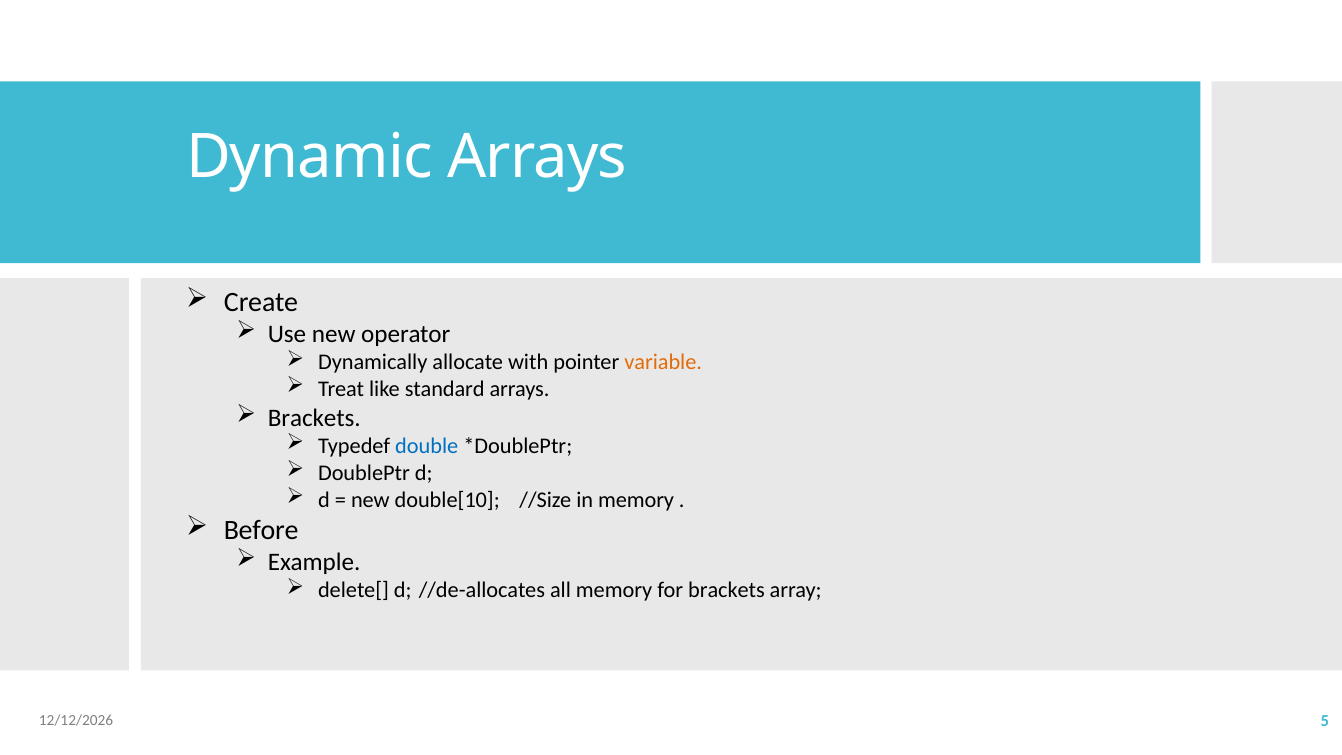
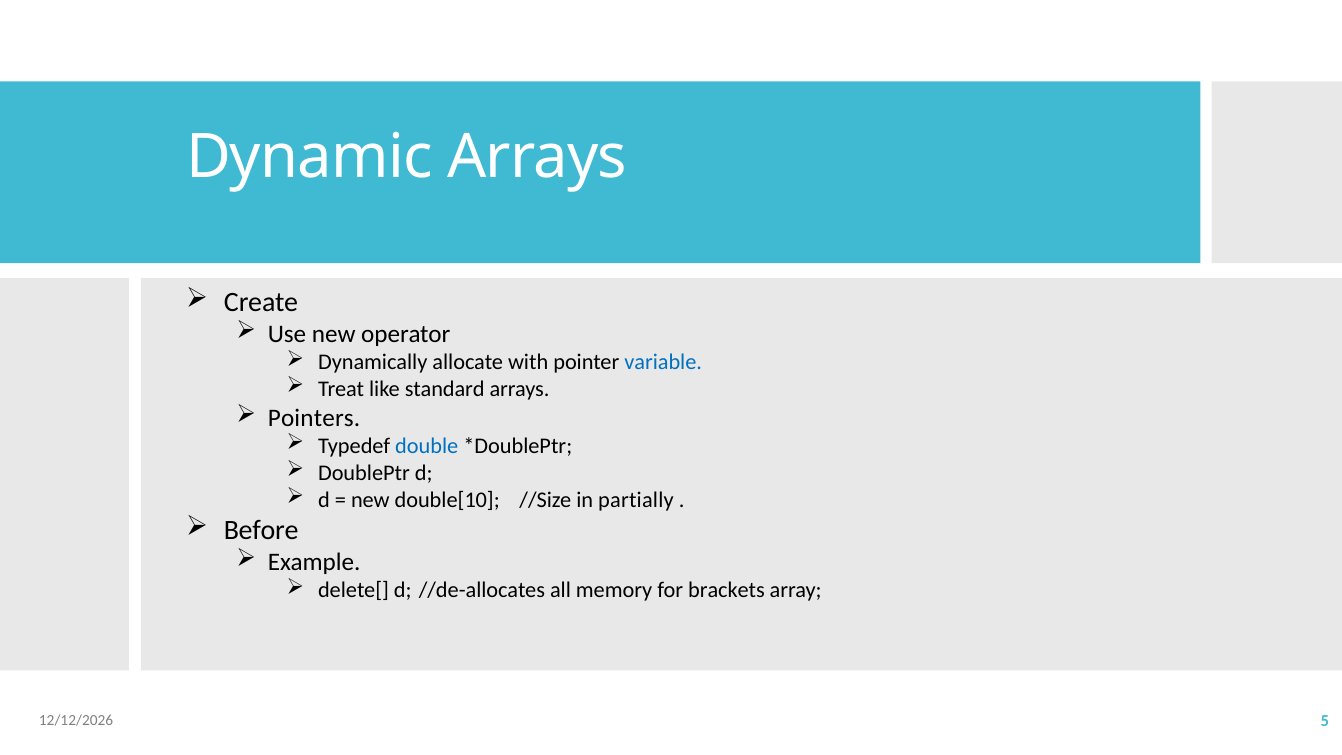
variable colour: orange -> blue (663, 362)
Brackets: Brackets -> Pointers (314, 418)
in memory: memory -> partially (636, 500)
